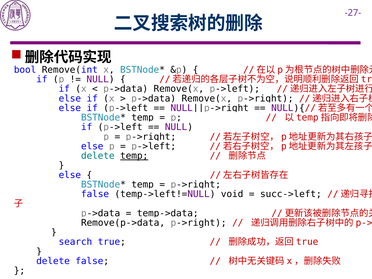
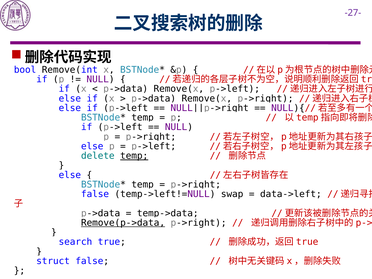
void: void -> swap (232, 194)
succ->left: succ->left -> data->left (291, 194)
Remove(p->data underline: none -> present (123, 223)
delete: delete -> struct (53, 261)
